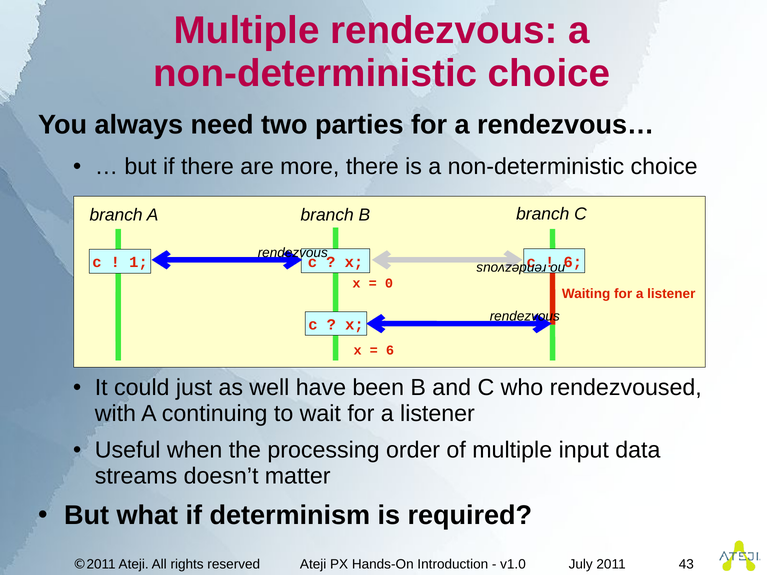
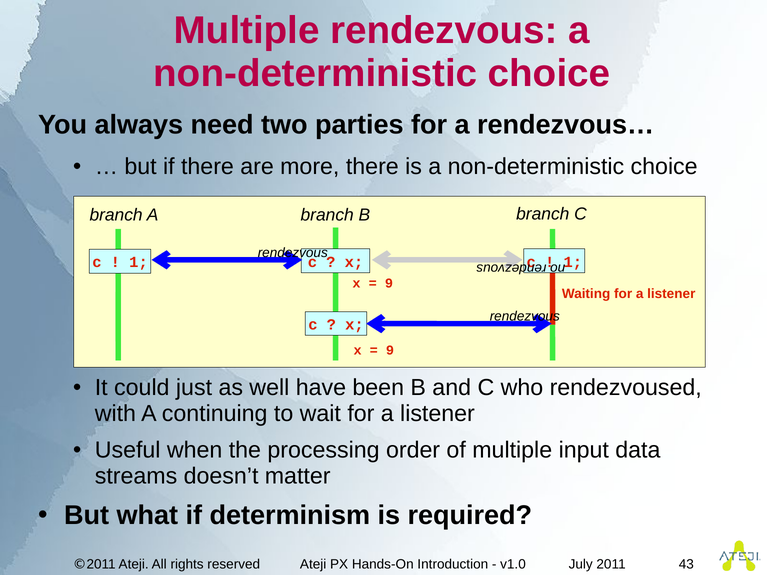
6: 6 -> 1 (573, 262)
0: 0 -> 9 (389, 284)
6: 6 -> 9 (390, 350)
